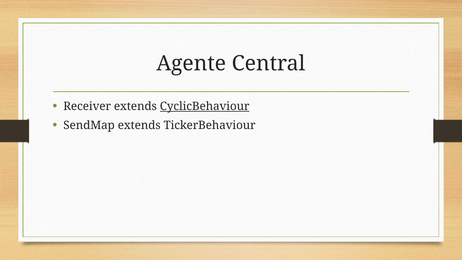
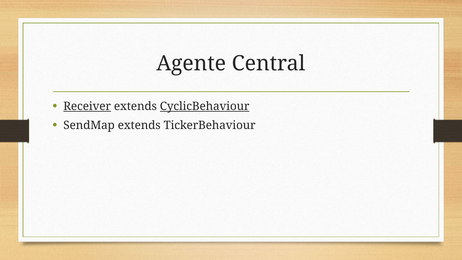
Receiver underline: none -> present (87, 106)
